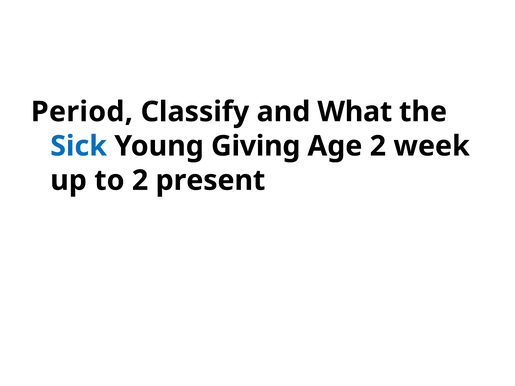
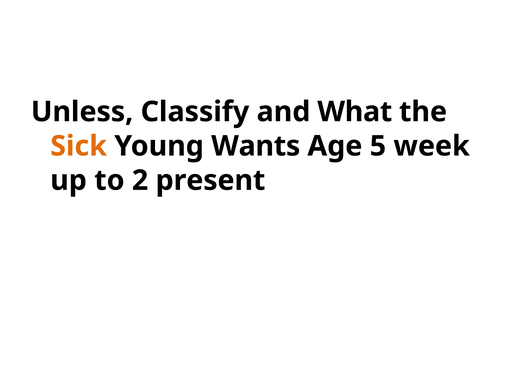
Period: Period -> Unless (82, 112)
Sick colour: blue -> orange (79, 146)
Giving: Giving -> Wants (256, 146)
Age 2: 2 -> 5 (378, 146)
